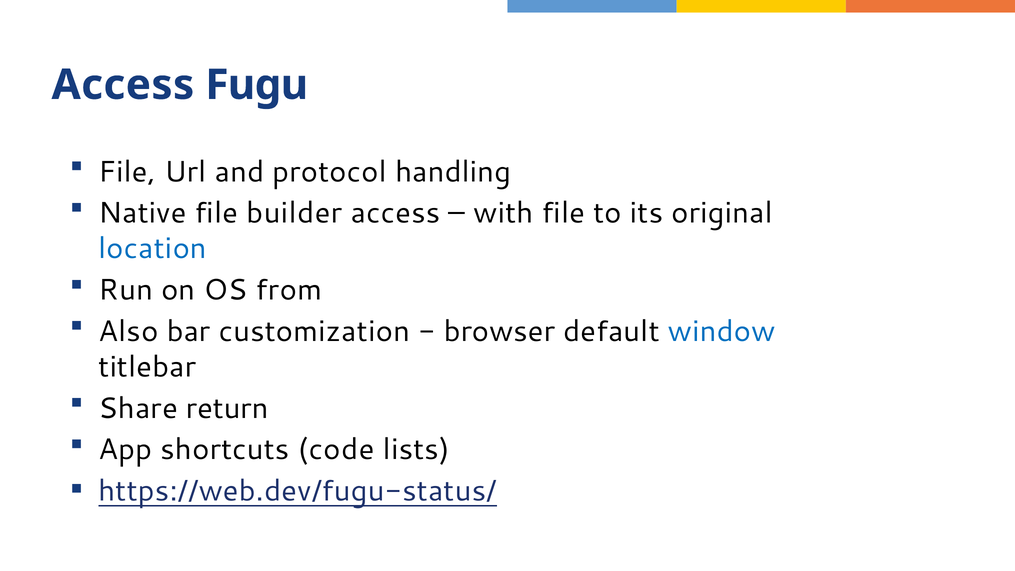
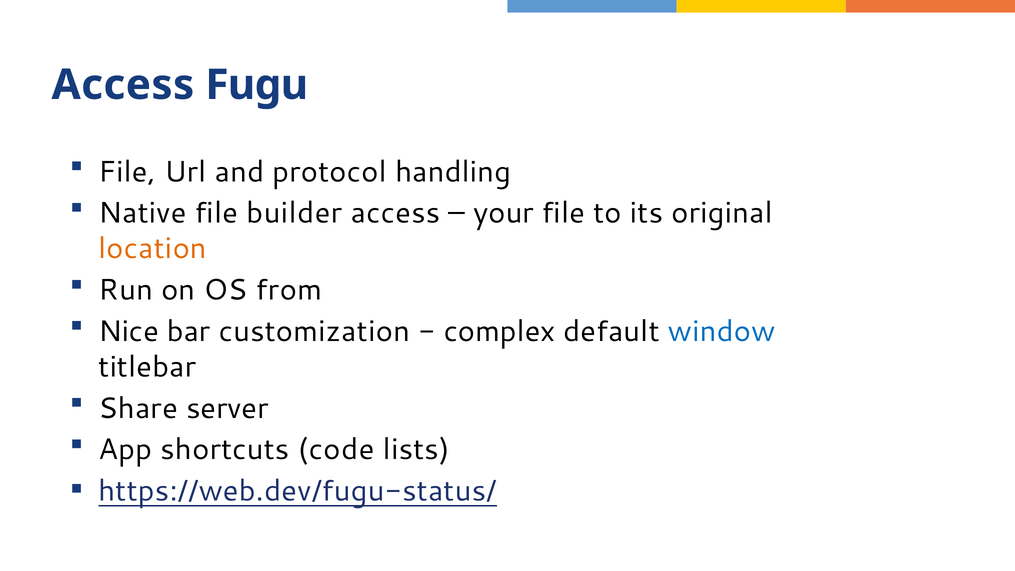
with: with -> your (504, 213)
location colour: blue -> orange (153, 249)
Also: Also -> Nice (129, 331)
browser: browser -> complex (499, 331)
return: return -> server (227, 408)
